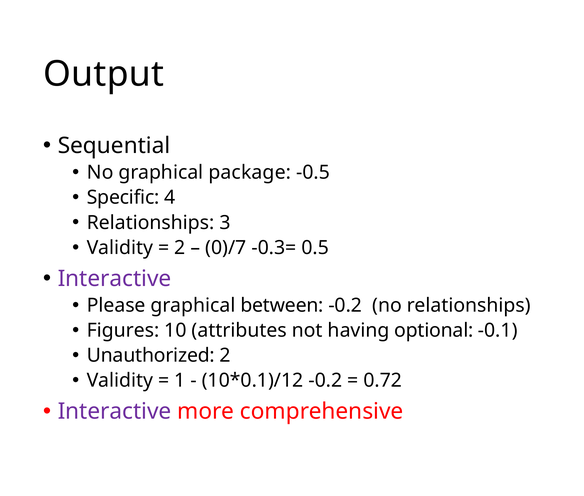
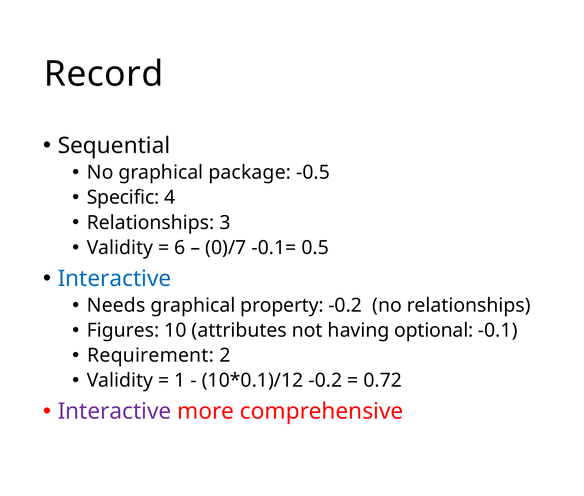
Output: Output -> Record (104, 74)
2: 2 -> 6 (180, 248)
-0.3=: -0.3= -> -0.1= (274, 248)
Interactive colour: purple -> blue (115, 279)
Please: Please -> Needs (116, 306)
between: between -> property (282, 306)
Unauthorized: Unauthorized -> Requirement (151, 356)
